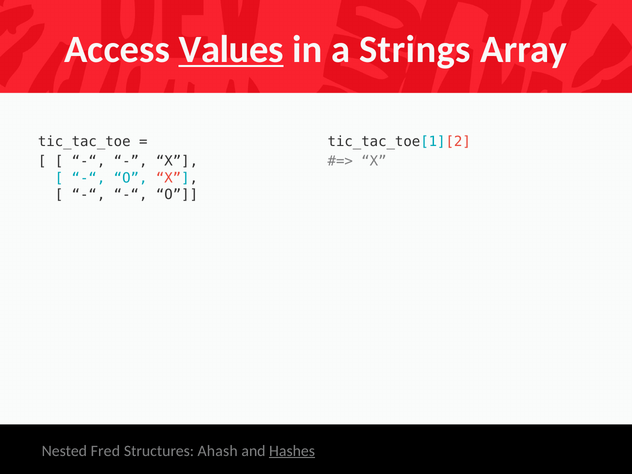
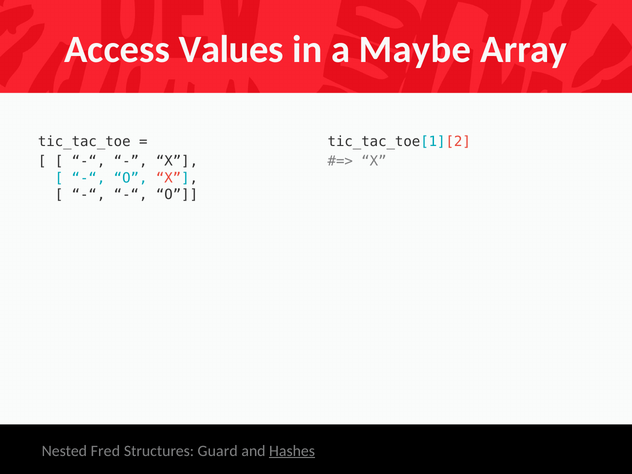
Values underline: present -> none (231, 49)
Strings: Strings -> Maybe (415, 49)
Ahash: Ahash -> Guard (218, 451)
